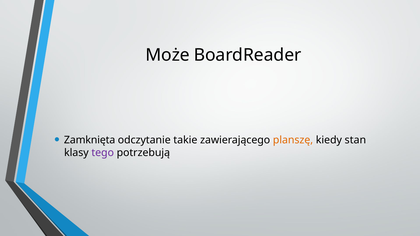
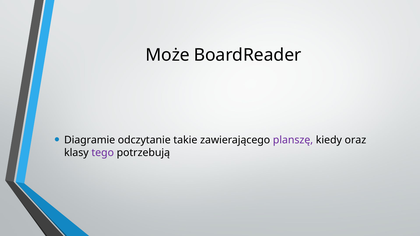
Zamknięta: Zamknięta -> Diagramie (90, 140)
planszę colour: orange -> purple (293, 140)
stan: stan -> oraz (355, 140)
